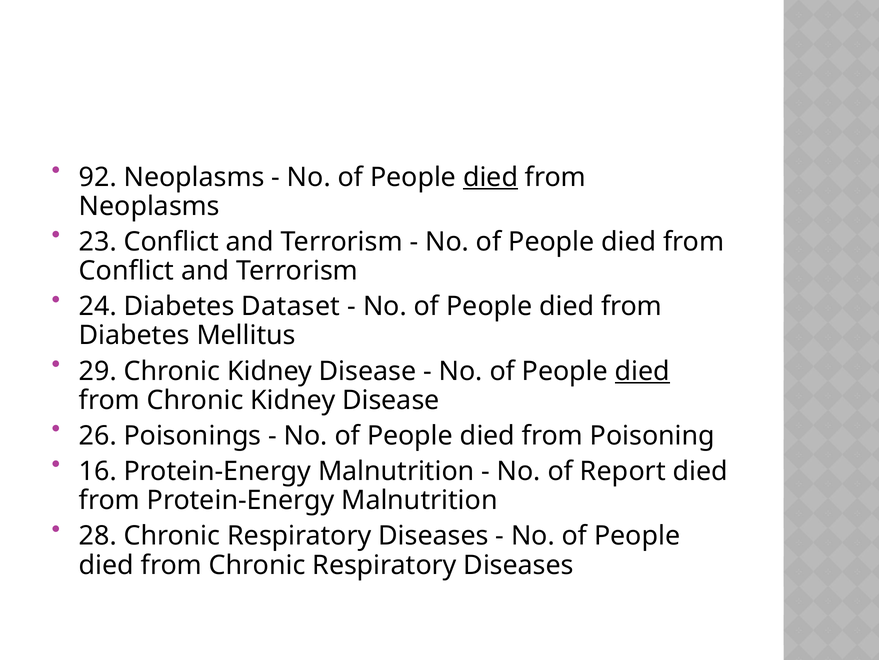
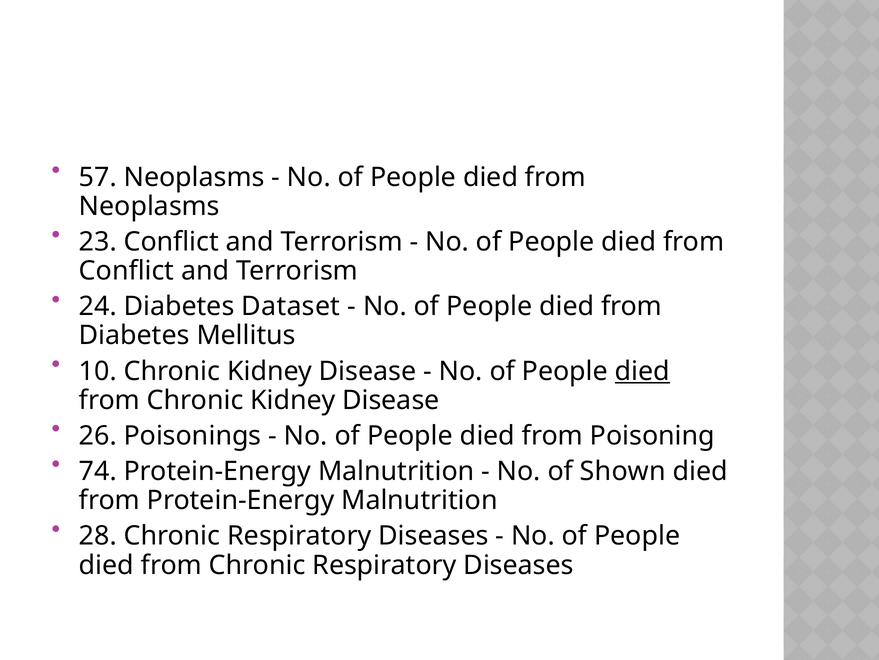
92: 92 -> 57 (98, 177)
died underline: present -> none (491, 177)
29: 29 -> 10 (98, 371)
16: 16 -> 74 (98, 471)
Report: Report -> Shown (623, 471)
